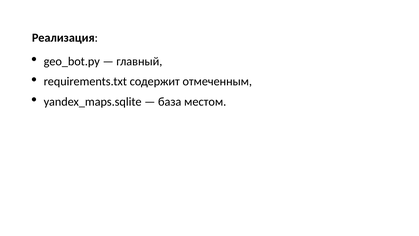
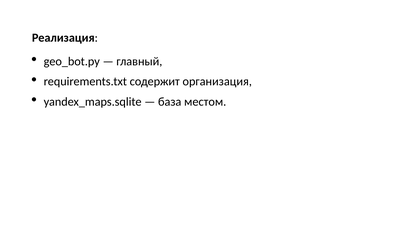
отмеченным: отмеченным -> организация (217, 82)
